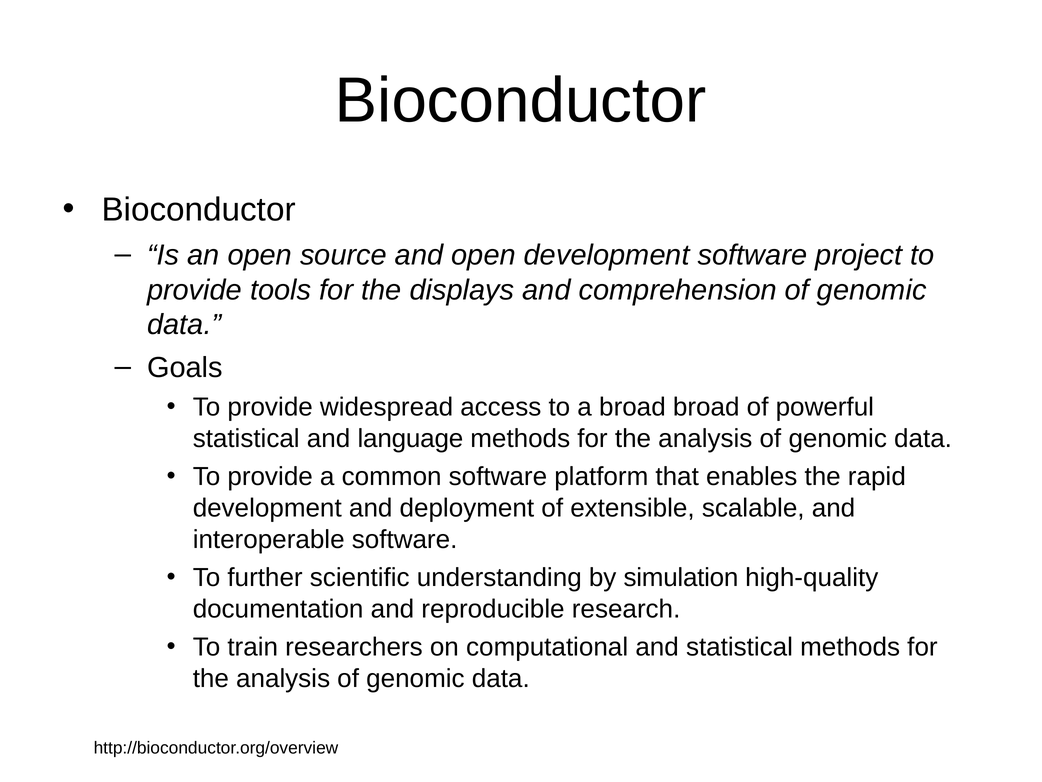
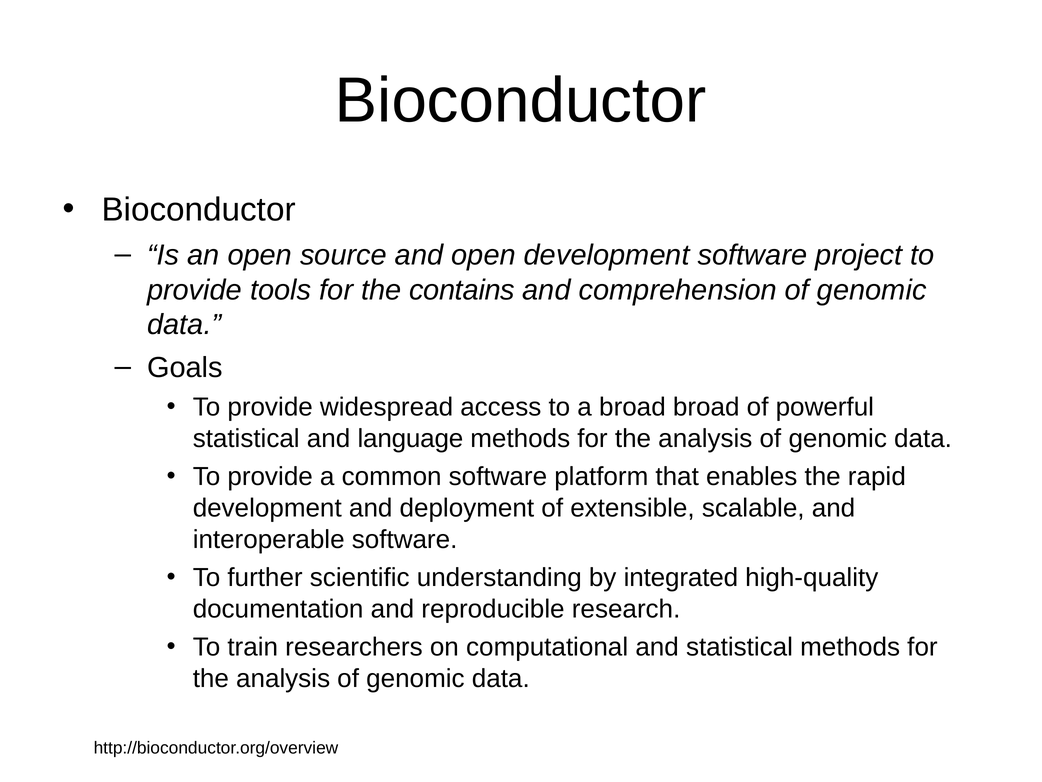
displays: displays -> contains (462, 290)
simulation: simulation -> integrated (681, 577)
